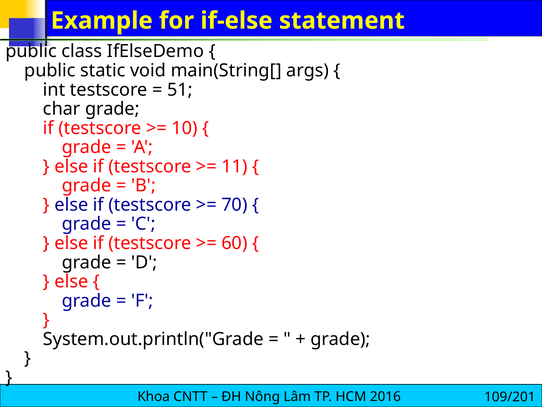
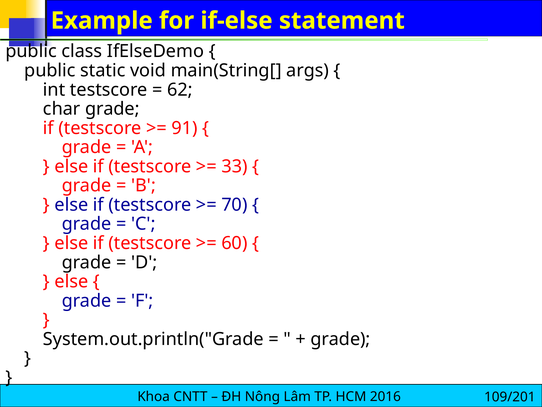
51: 51 -> 62 (180, 90)
10: 10 -> 91 (184, 128)
11: 11 -> 33 (234, 166)
